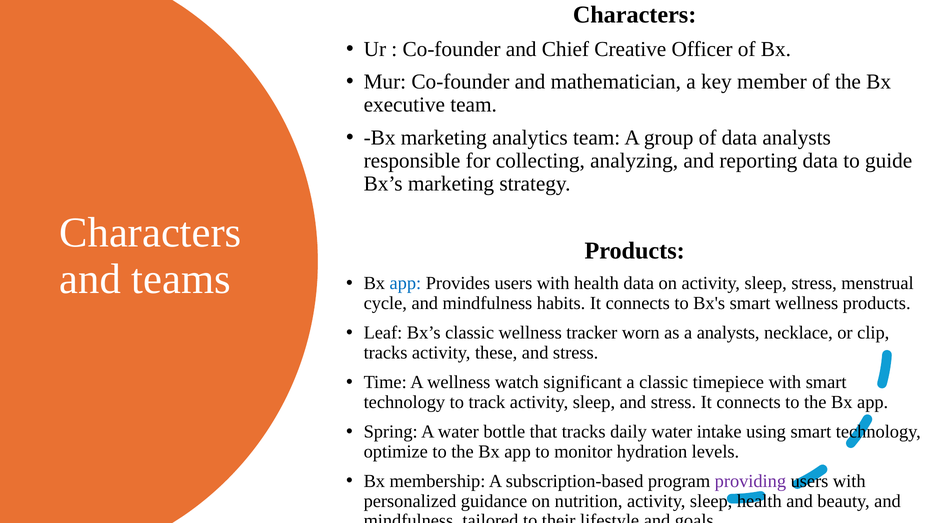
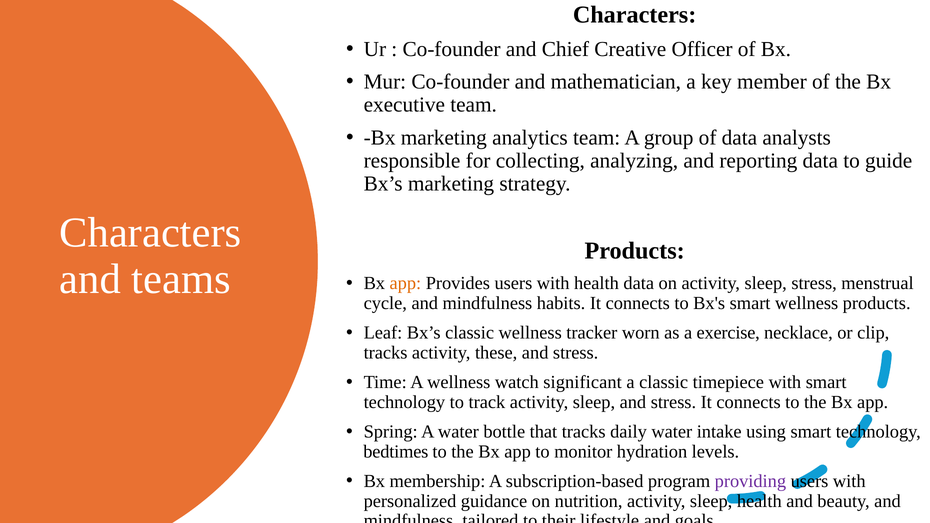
app colour: blue -> orange (405, 283)
a analysts: analysts -> exercise (728, 333)
optimize: optimize -> bedtimes (396, 452)
